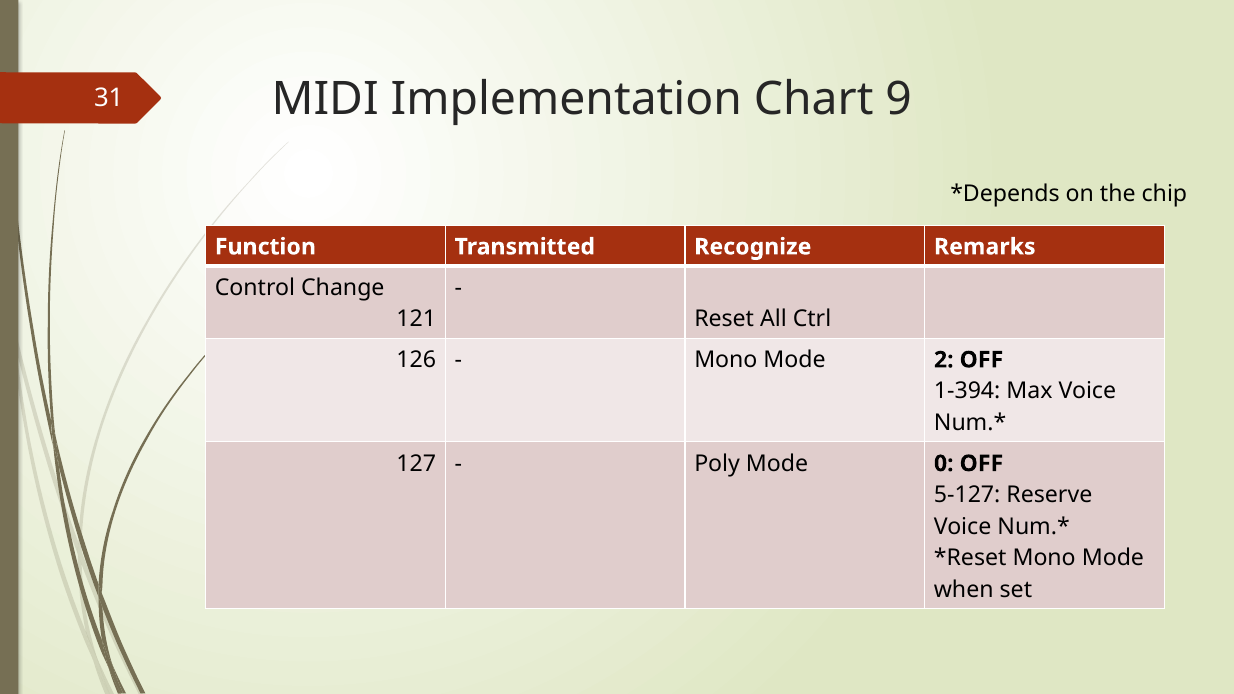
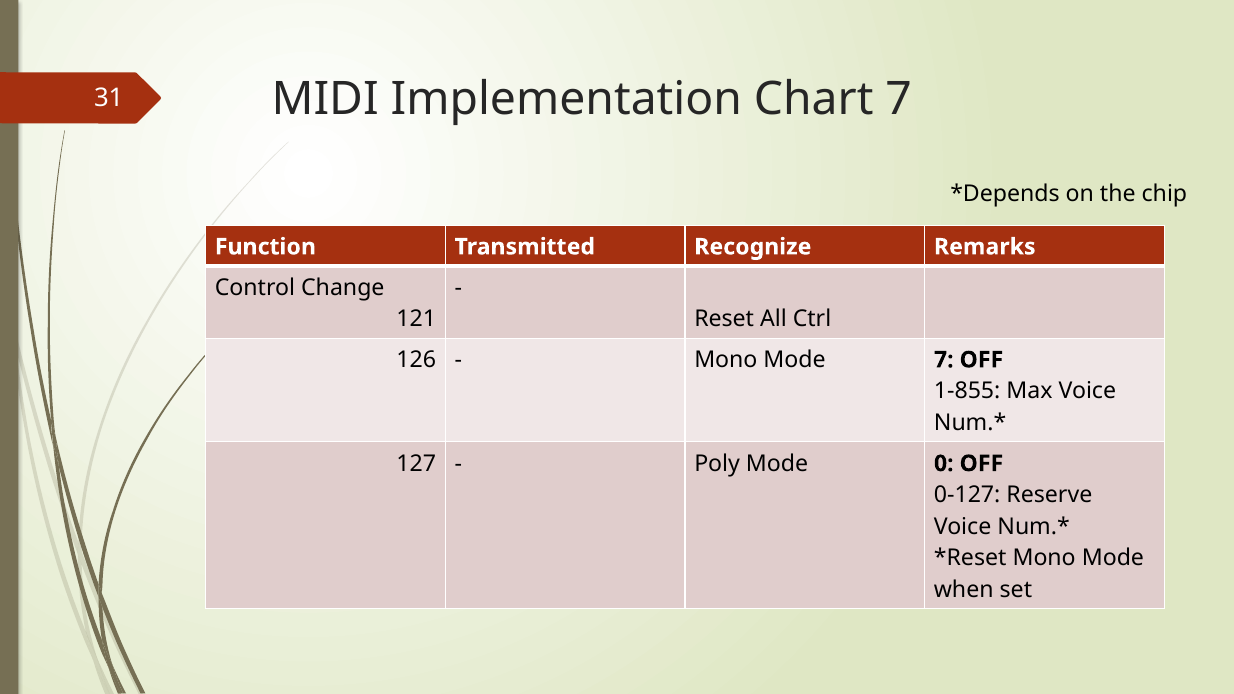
Chart 9: 9 -> 7 (899, 99)
Mode 2: 2 -> 7 (944, 360)
1-394: 1-394 -> 1-855 (967, 391)
5-127: 5-127 -> 0-127 (967, 495)
